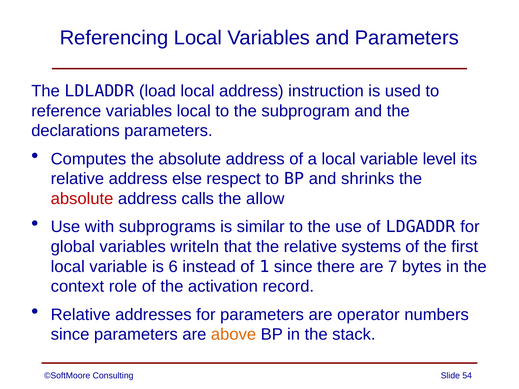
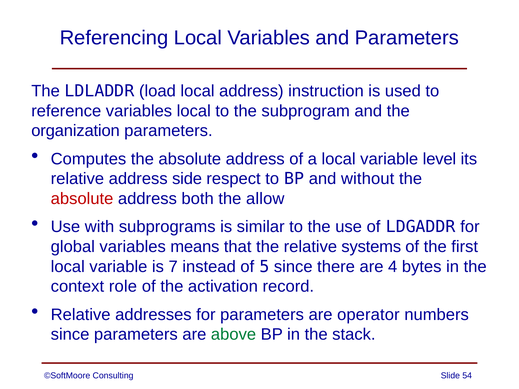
declarations: declarations -> organization (76, 131)
else: else -> side (187, 179)
shrinks: shrinks -> without (368, 179)
calls: calls -> both (198, 199)
writeln: writeln -> means (195, 247)
6: 6 -> 7 (173, 267)
1: 1 -> 5 (264, 267)
7: 7 -> 4 (393, 267)
above colour: orange -> green (234, 335)
